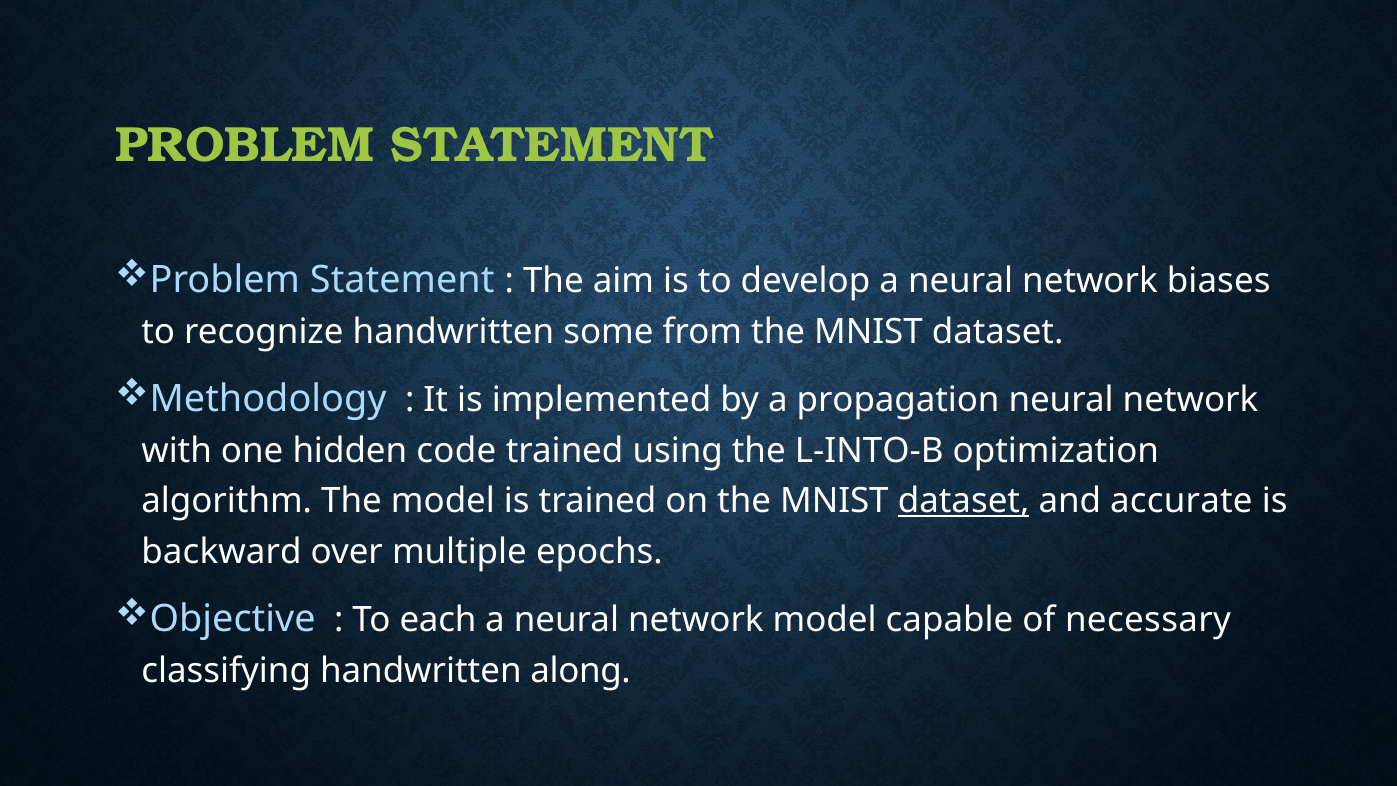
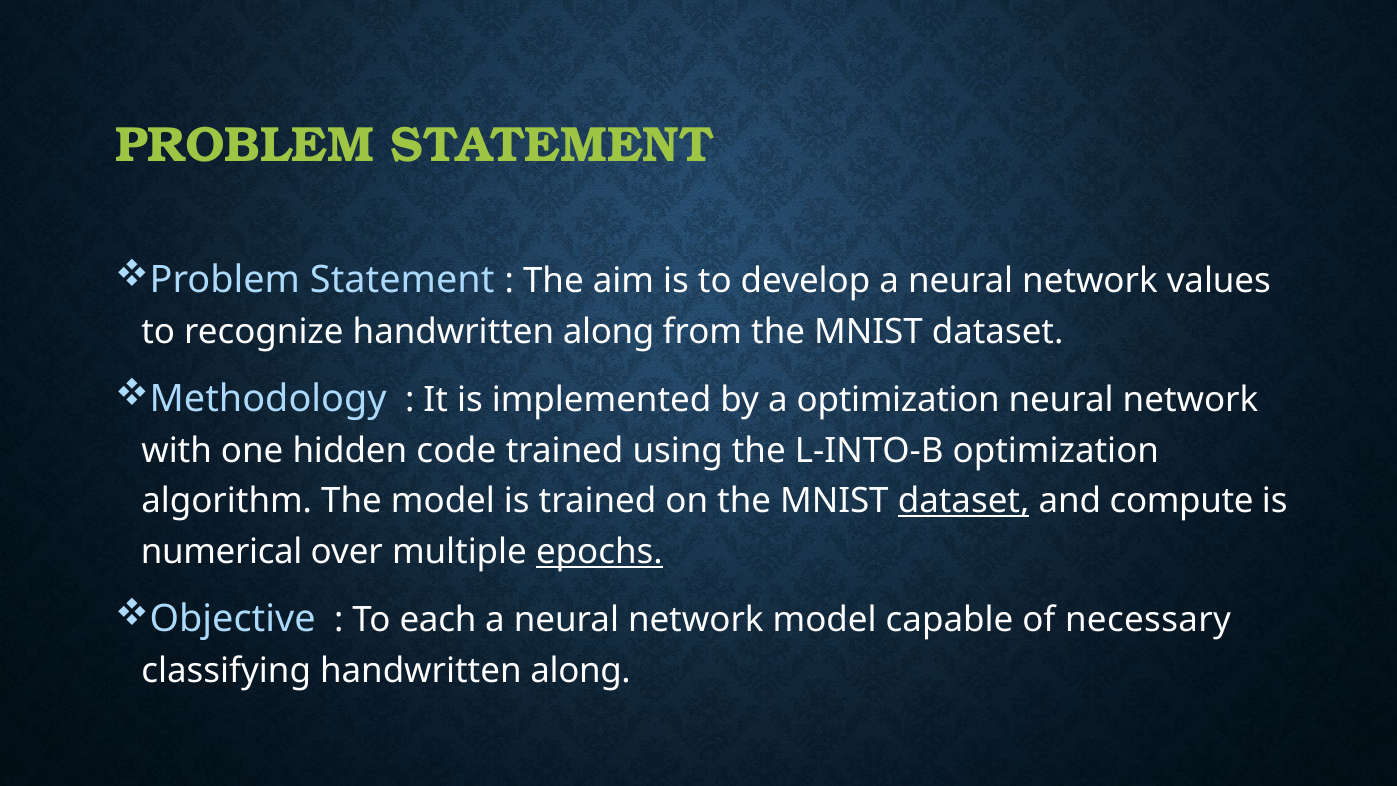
biases: biases -> values (1219, 281)
recognize handwritten some: some -> along (609, 332)
a propagation: propagation -> optimization (898, 400)
accurate: accurate -> compute (1182, 501)
backward: backward -> numerical (222, 551)
epochs underline: none -> present (599, 551)
